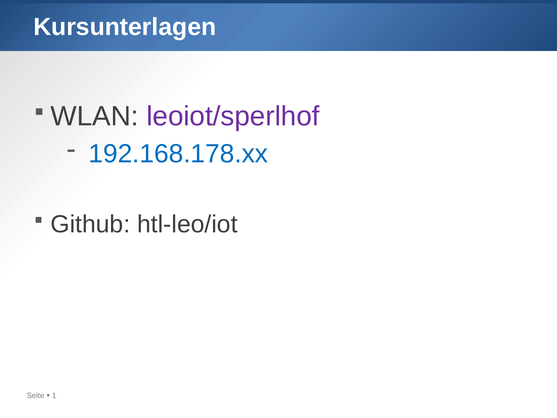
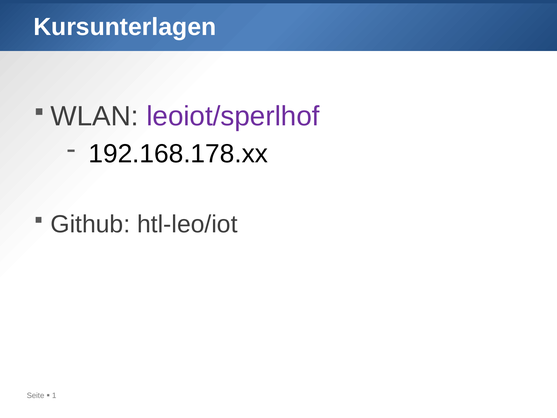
192.168.178.xx colour: blue -> black (178, 154)
